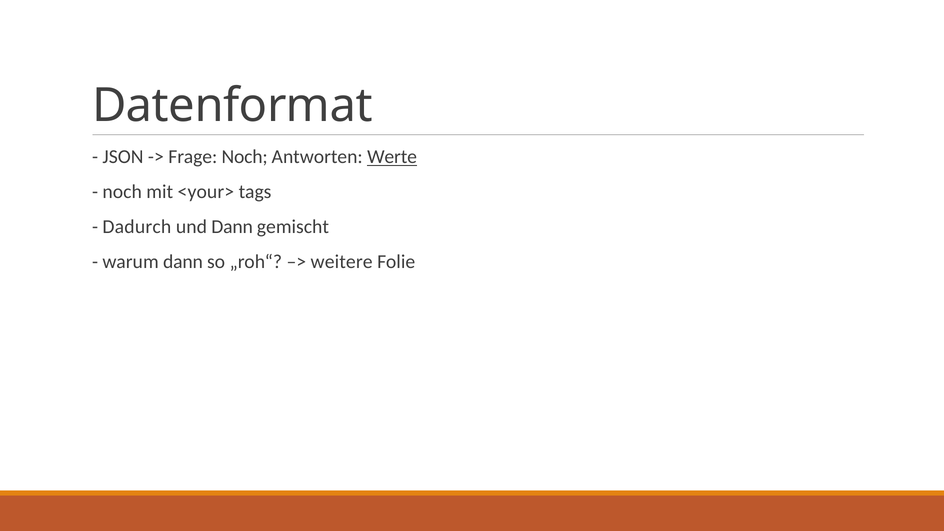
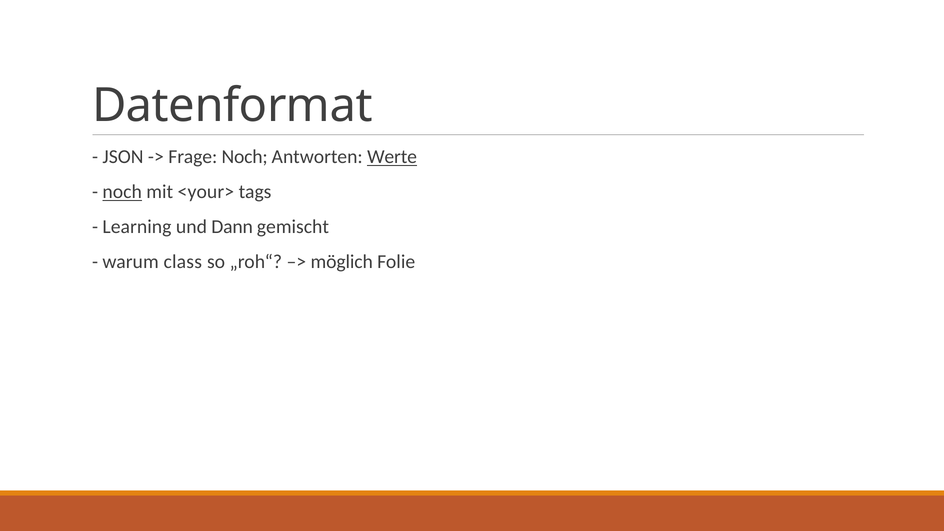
noch underline: none -> present (122, 192)
Dadurch: Dadurch -> Learning (137, 227)
warum dann: dann -> class (183, 262)
weitere: weitere -> möglich (342, 262)
